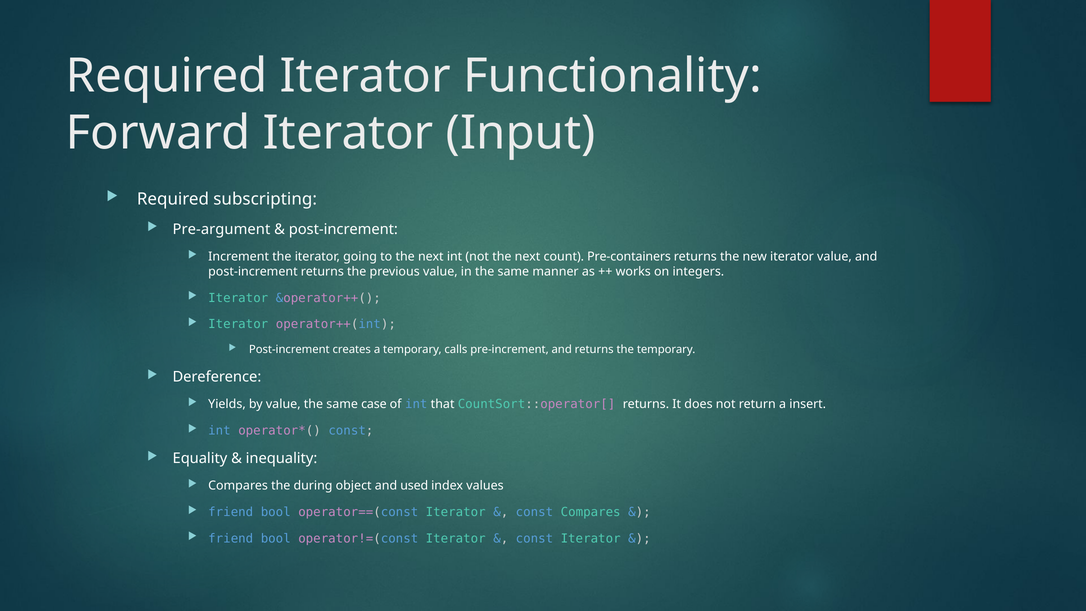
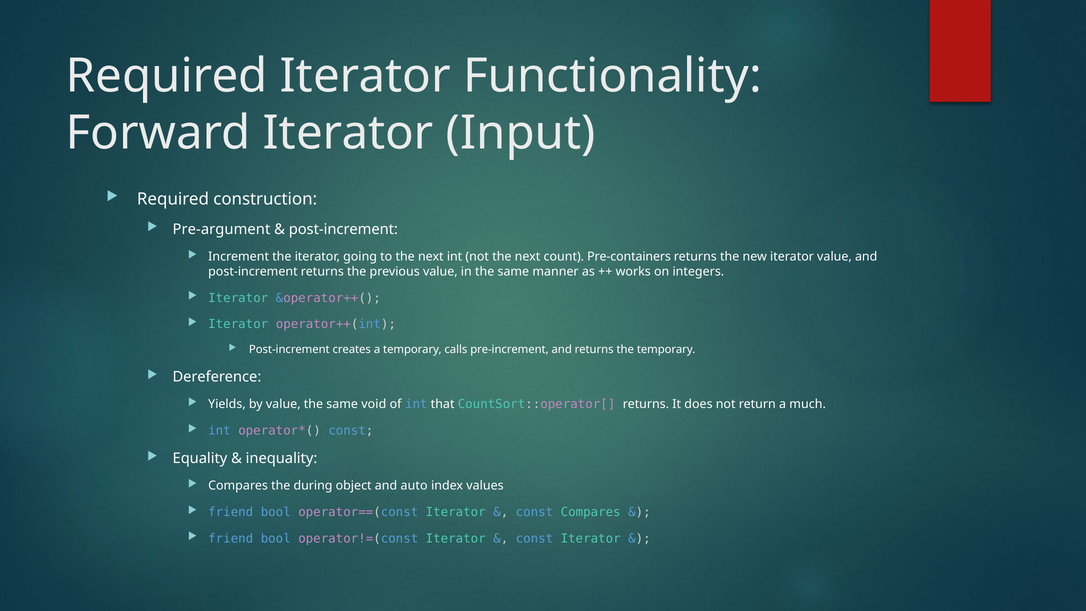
subscripting: subscripting -> construction (265, 199)
case: case -> void (374, 404)
insert: insert -> much (808, 404)
used: used -> auto (414, 486)
